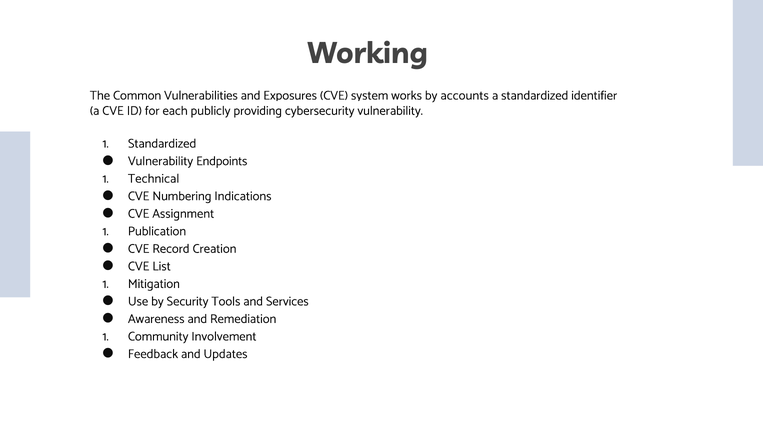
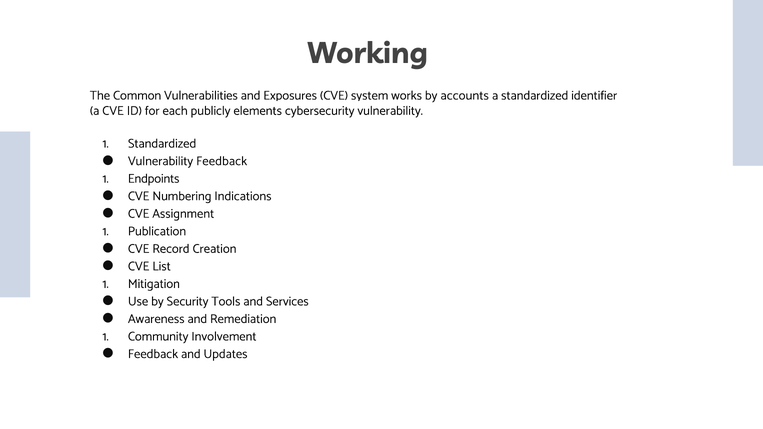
providing: providing -> elements (258, 111)
Vulnerability Endpoints: Endpoints -> Feedback (222, 161)
Technical: Technical -> Endpoints (154, 179)
